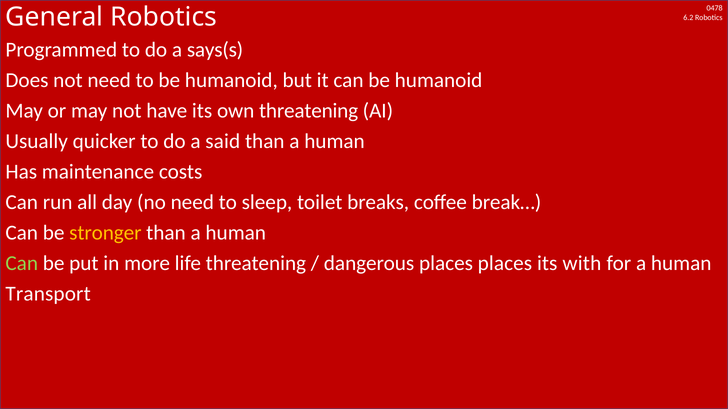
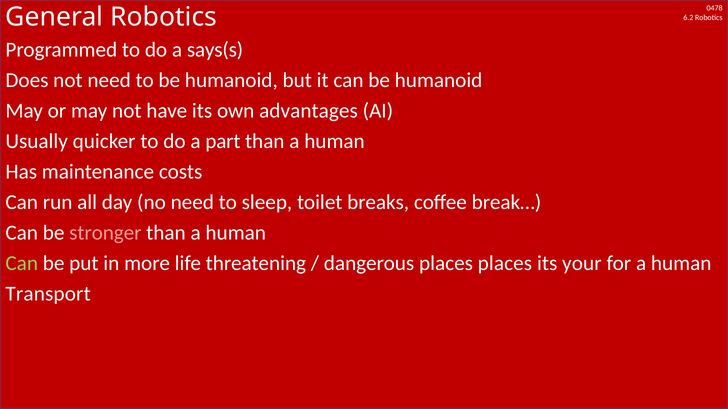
own threatening: threatening -> advantages (308, 111)
said: said -> part (223, 141)
stronger colour: yellow -> pink (105, 233)
with: with -> your (582, 264)
